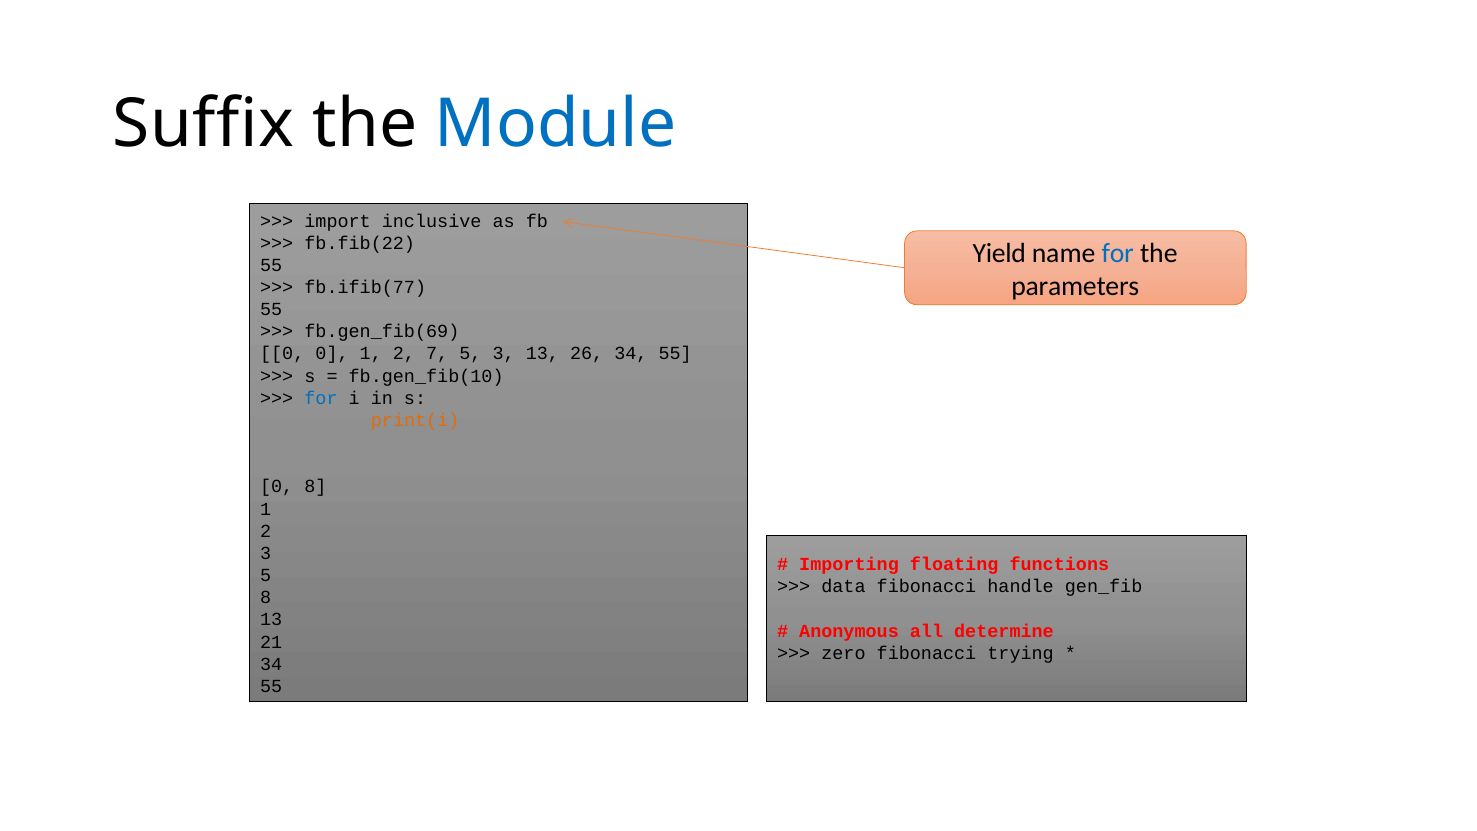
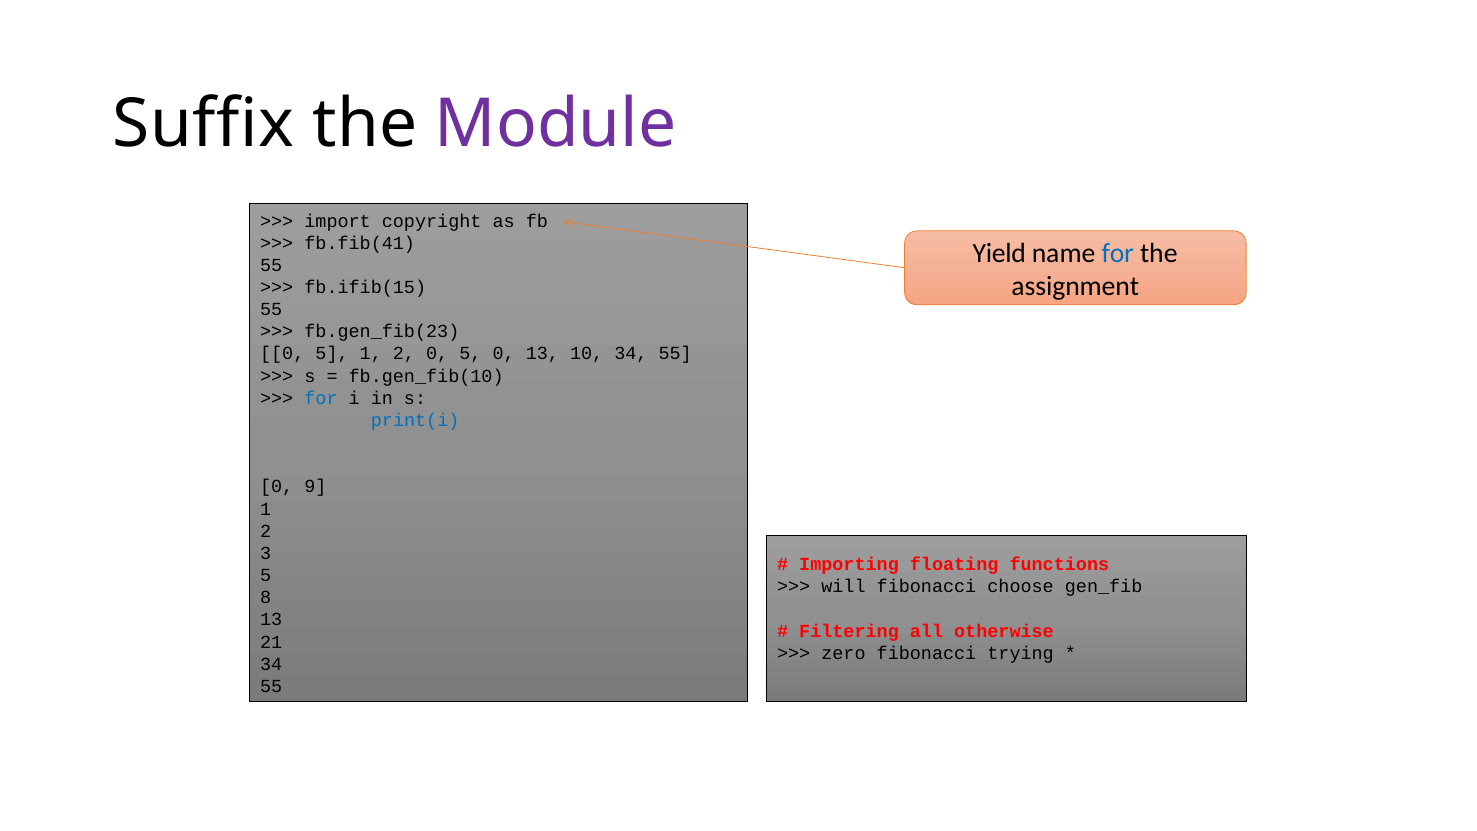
Module colour: blue -> purple (556, 124)
inclusive: inclusive -> copyright (432, 221)
fb.fib(22: fb.fib(22 -> fb.fib(41 (360, 243)
parameters: parameters -> assignment (1075, 286)
fb.ifib(77: fb.ifib(77 -> fb.ifib(15 (365, 287)
fb.gen_fib(69: fb.gen_fib(69 -> fb.gen_fib(23 (382, 332)
0: 0 -> 5 (332, 354)
2 7: 7 -> 0 (437, 354)
5 3: 3 -> 0 (504, 354)
26: 26 -> 10 (587, 354)
print(i colour: orange -> blue (415, 420)
0 8: 8 -> 9 (315, 487)
data: data -> will (843, 587)
handle: handle -> choose (1021, 587)
Anonymous: Anonymous -> Filtering (849, 631)
determine: determine -> otherwise (1004, 631)
